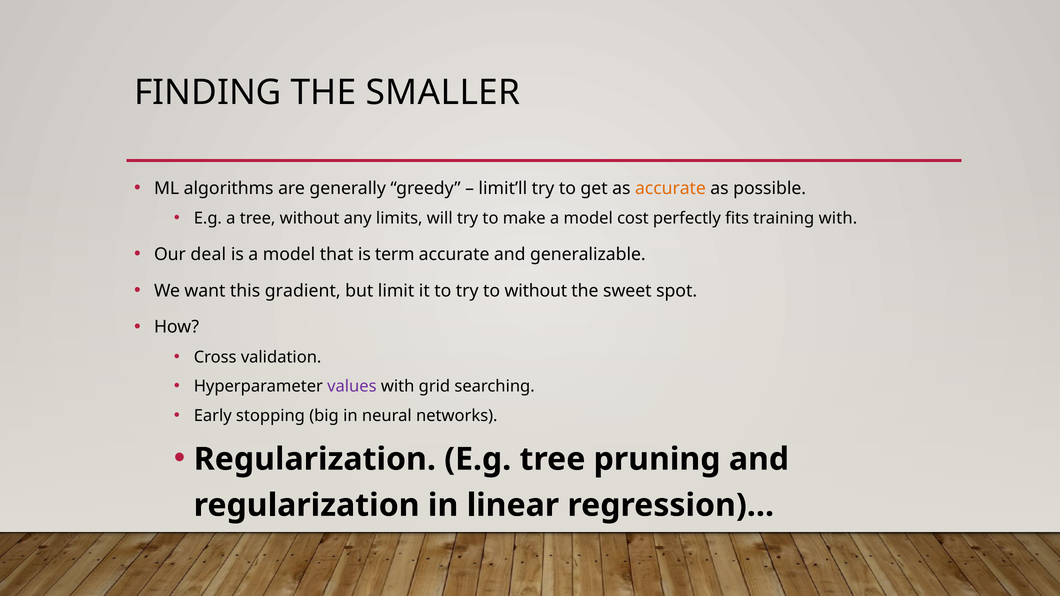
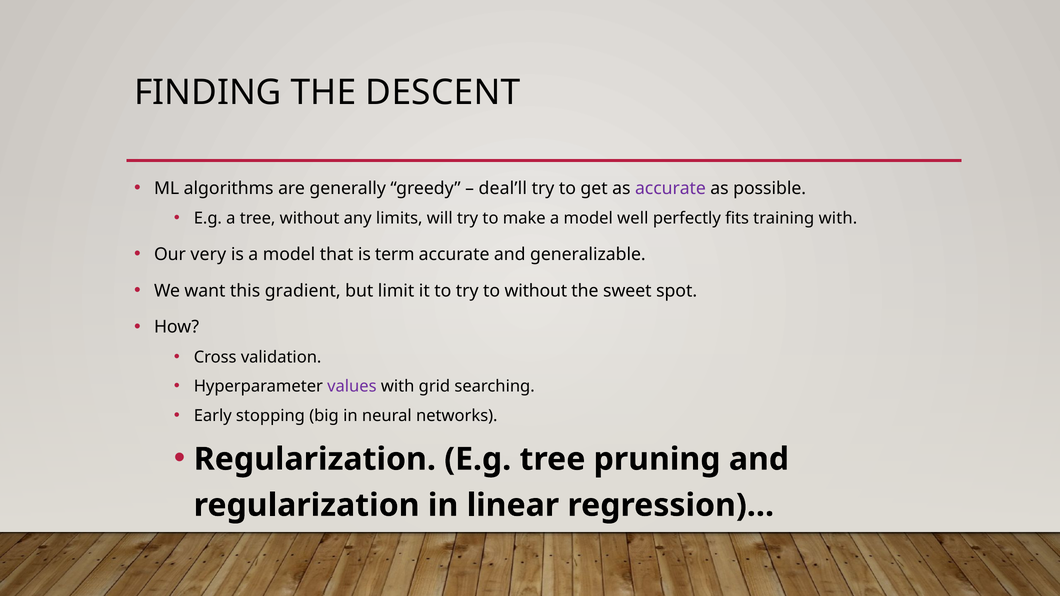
SMALLER: SMALLER -> DESCENT (443, 93)
limit’ll: limit’ll -> deal’ll (503, 189)
accurate colour: orange -> purple (670, 189)
cost: cost -> well (633, 218)
deal: deal -> very (208, 254)
